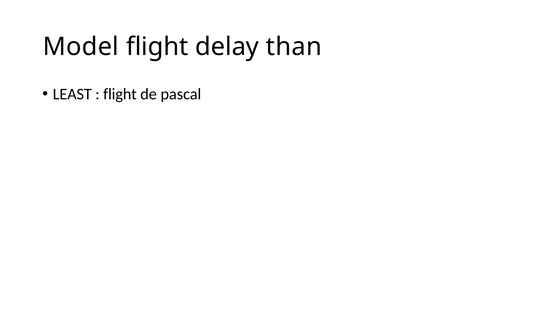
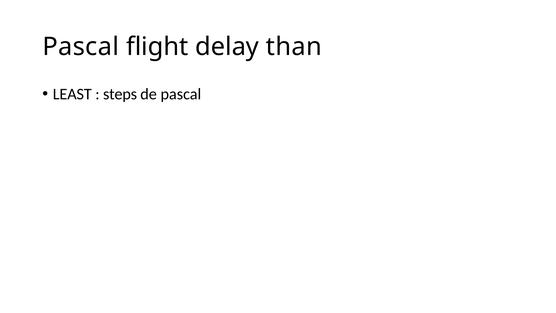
Model: Model -> Pascal (81, 47)
flight: flight -> steps (120, 94)
